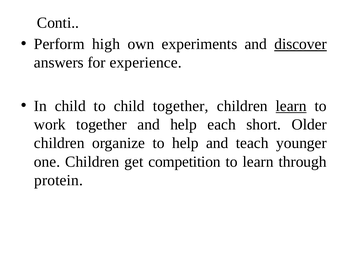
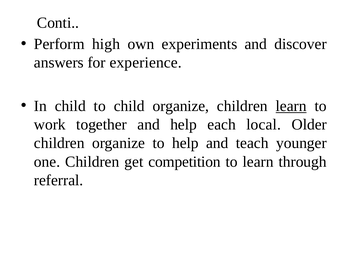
discover underline: present -> none (301, 44)
child together: together -> organize (181, 106)
short: short -> local (264, 125)
protein: protein -> referral (59, 180)
